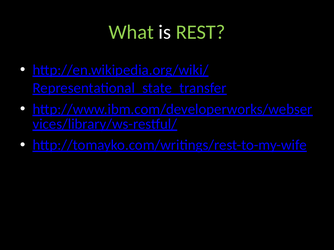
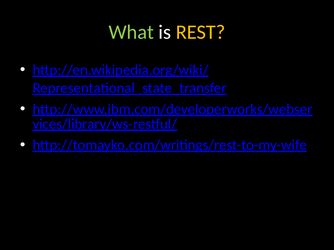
REST colour: light green -> yellow (201, 32)
